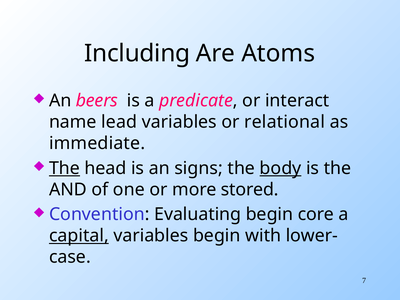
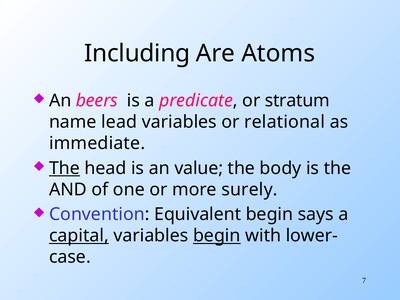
interact: interact -> stratum (297, 101)
signs: signs -> value (199, 168)
body underline: present -> none (281, 168)
stored: stored -> surely (250, 189)
Evaluating: Evaluating -> Equivalent (198, 214)
core: core -> says (316, 214)
begin underline: none -> present (217, 236)
